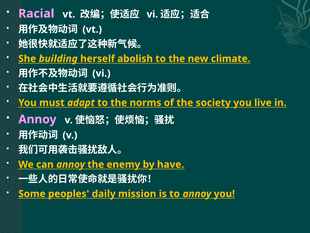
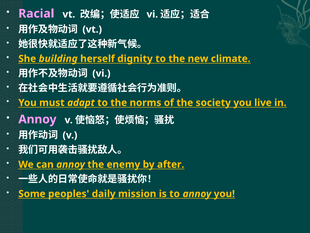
abolish: abolish -> dignity (135, 59)
have: have -> after (171, 164)
